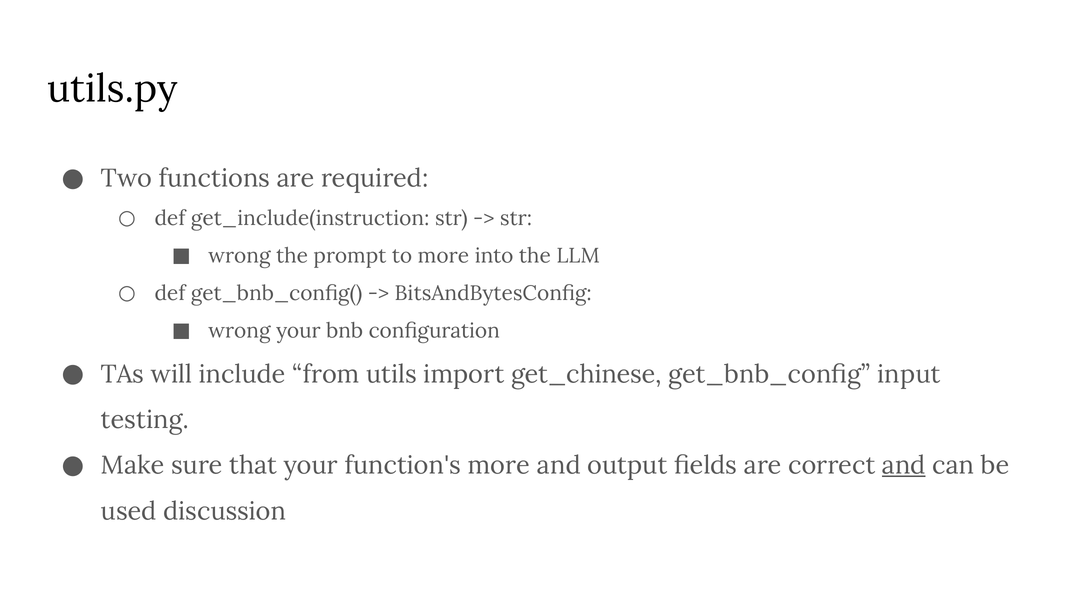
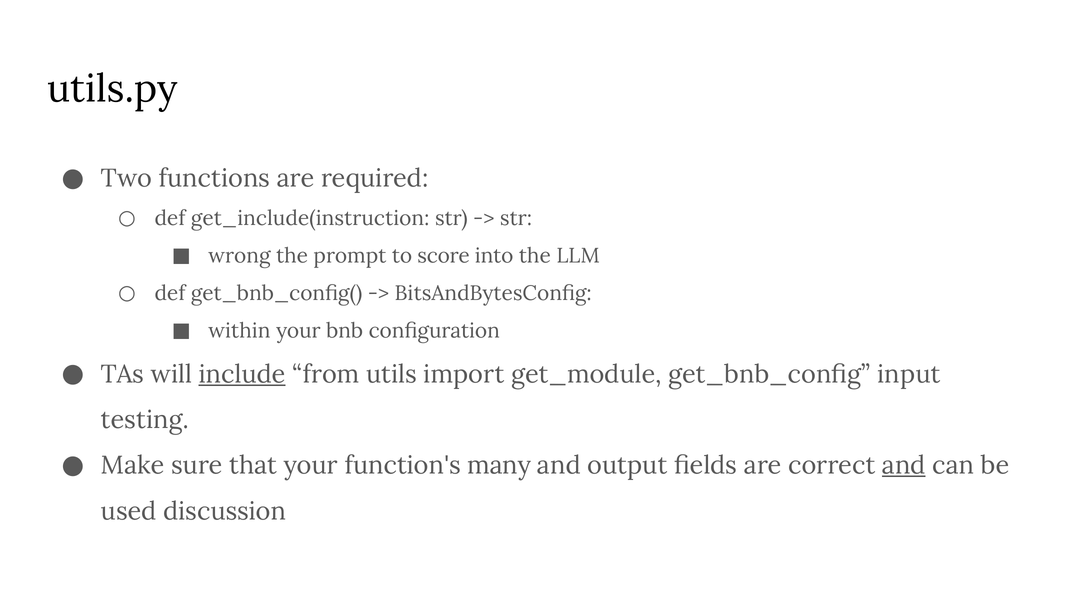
to more: more -> score (444, 256)
wrong: wrong -> within (239, 331)
include underline: none -> present (242, 374)
get_chinese: get_chinese -> get_module (586, 374)
function's more: more -> many (499, 465)
